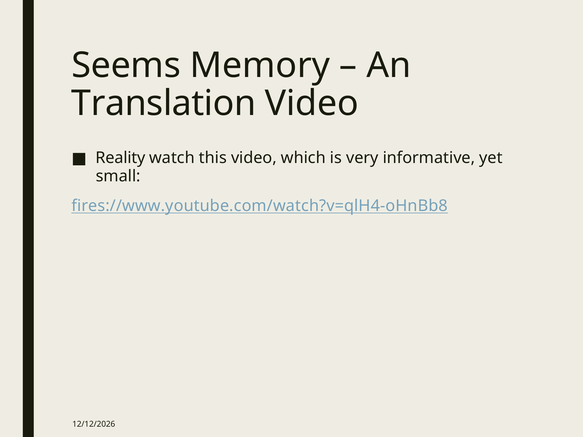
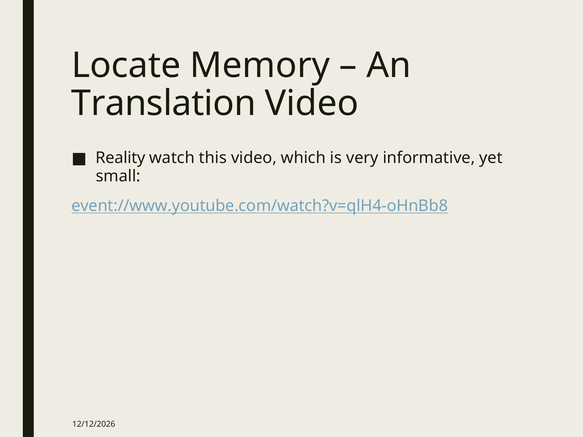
Seems: Seems -> Locate (126, 65)
fires://www.youtube.com/watch?v=qlH4-oHnBb8: fires://www.youtube.com/watch?v=qlH4-oHnBb8 -> event://www.youtube.com/watch?v=qlH4-oHnBb8 (260, 206)
